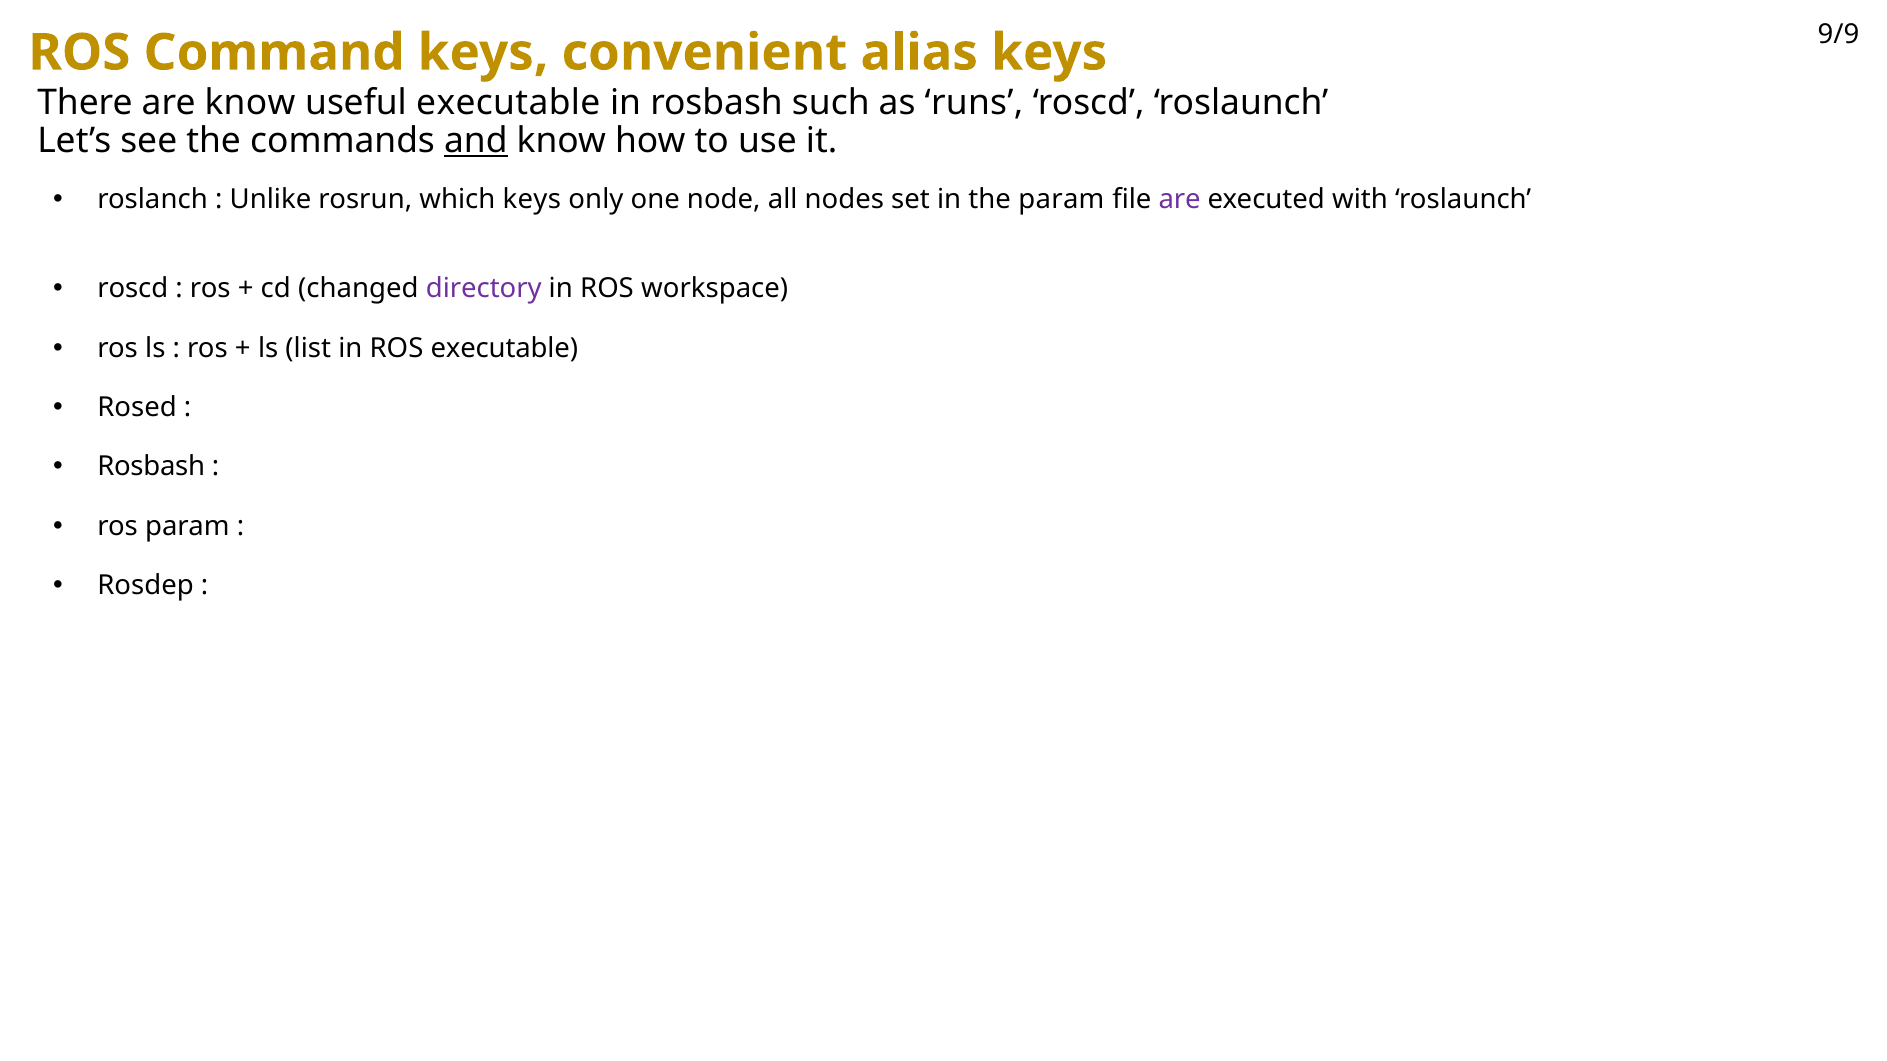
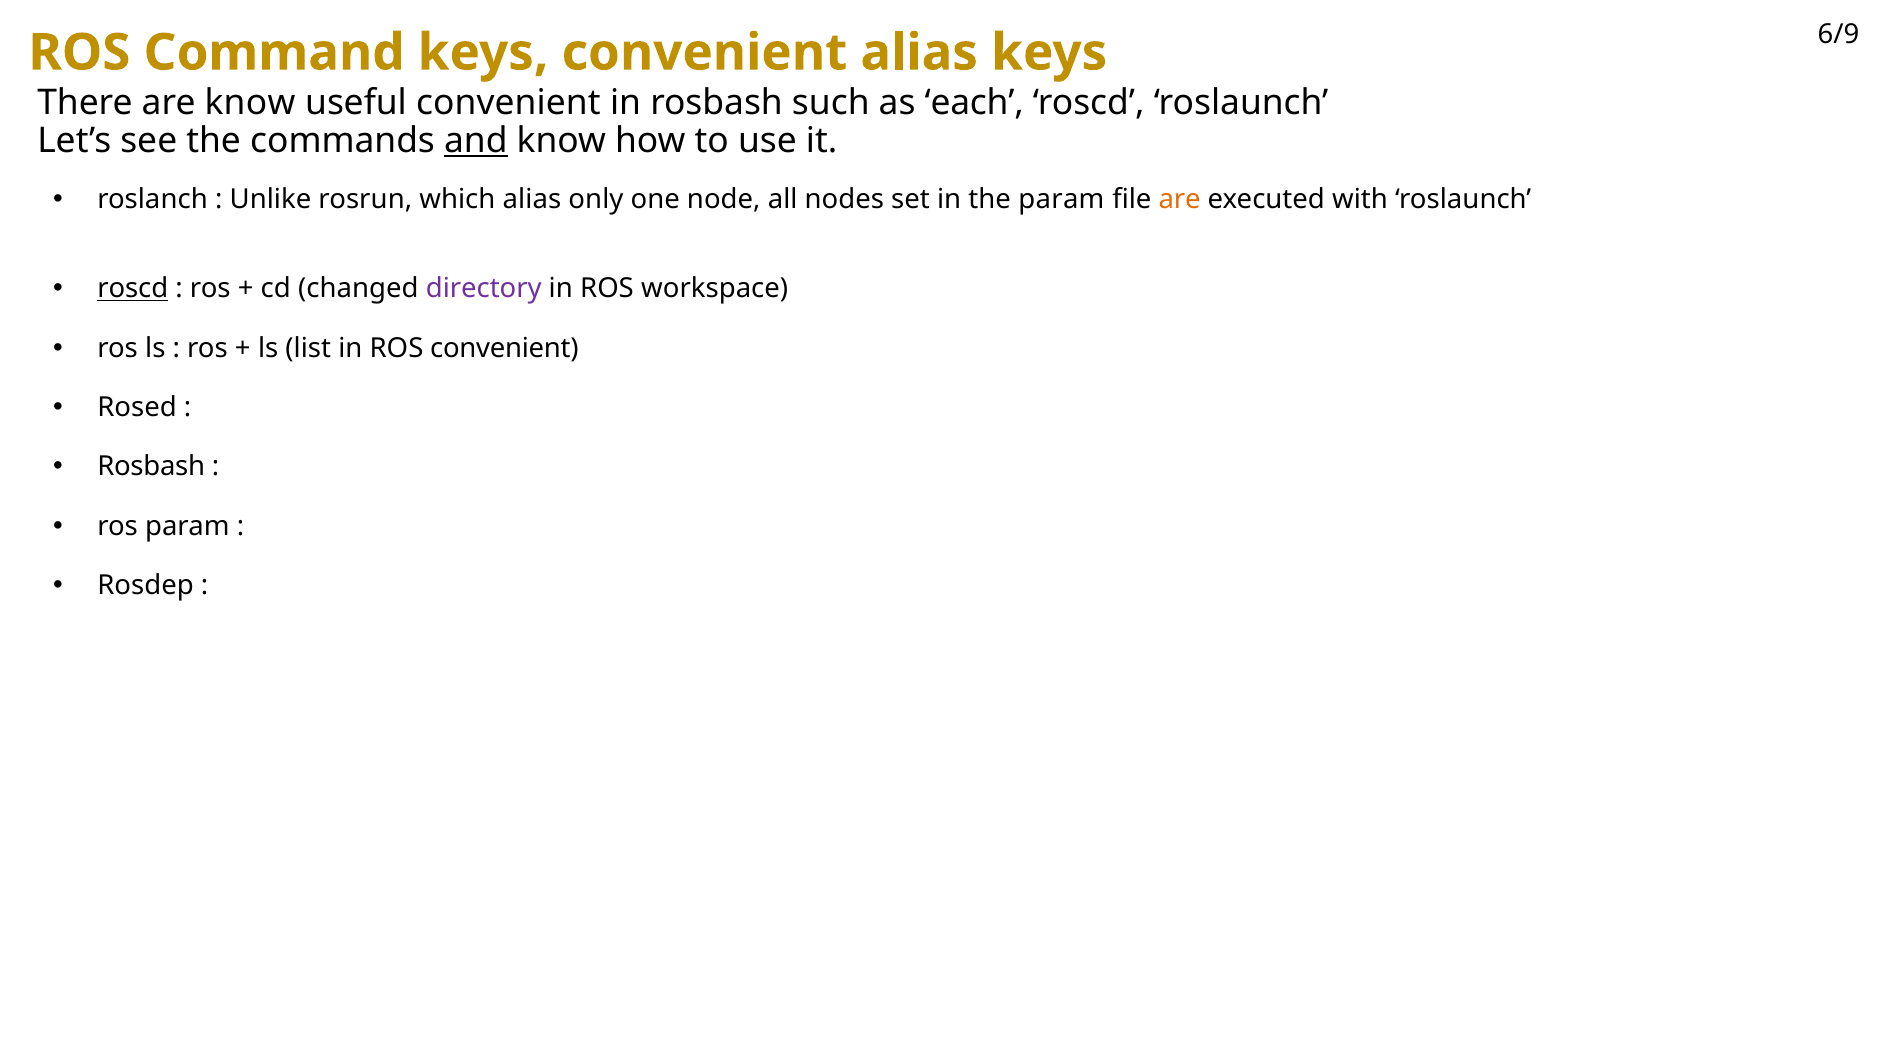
9/9: 9/9 -> 6/9 (1838, 34)
useful executable: executable -> convenient (508, 103)
runs: runs -> each (974, 103)
which keys: keys -> alias (532, 200)
are colour: purple -> orange (1180, 200)
roscd underline: none -> present (133, 289)
ROS executable: executable -> convenient (504, 348)
